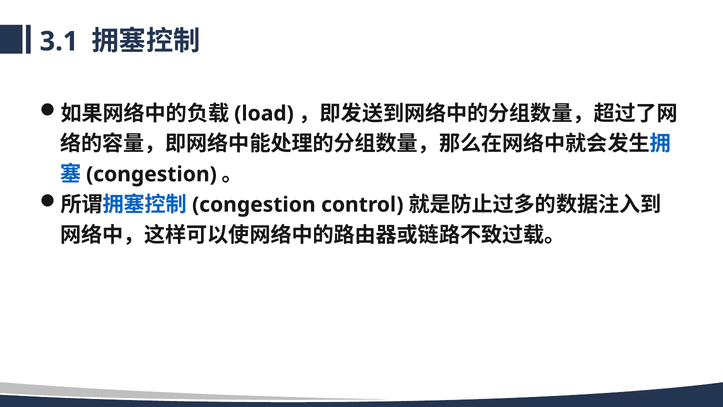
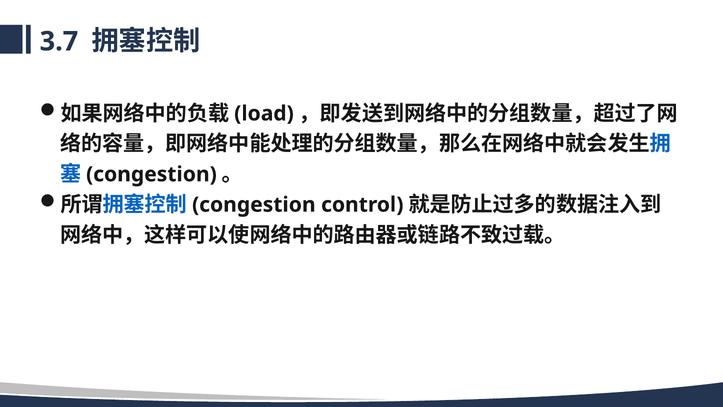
3.1: 3.1 -> 3.7 (59, 41)
